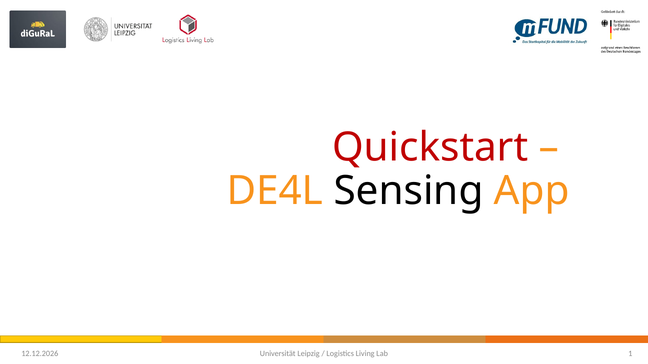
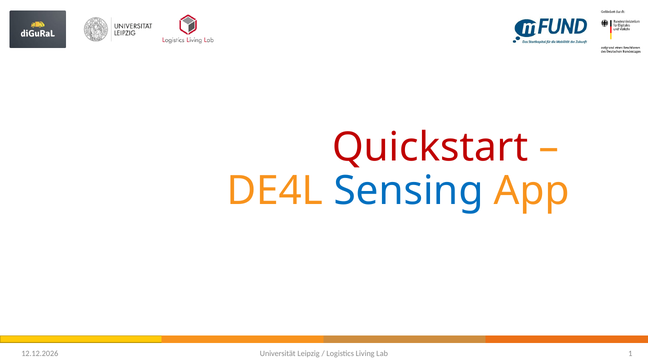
Sensing colour: black -> blue (408, 191)
